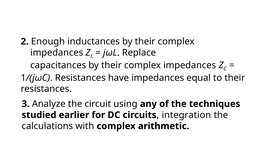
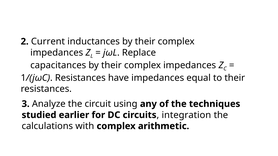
Enough: Enough -> Current (48, 42)
